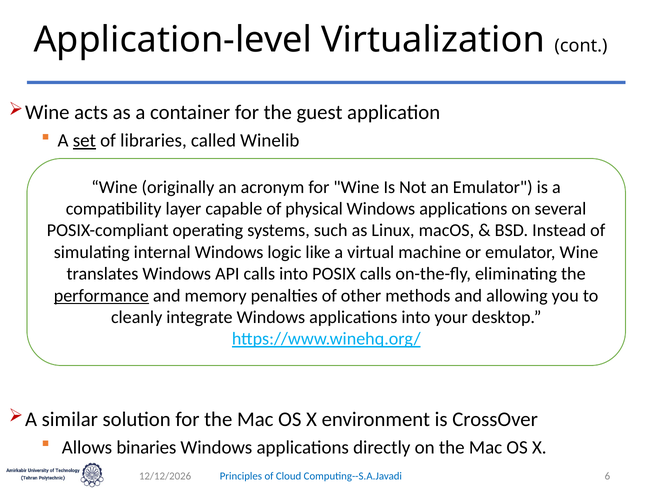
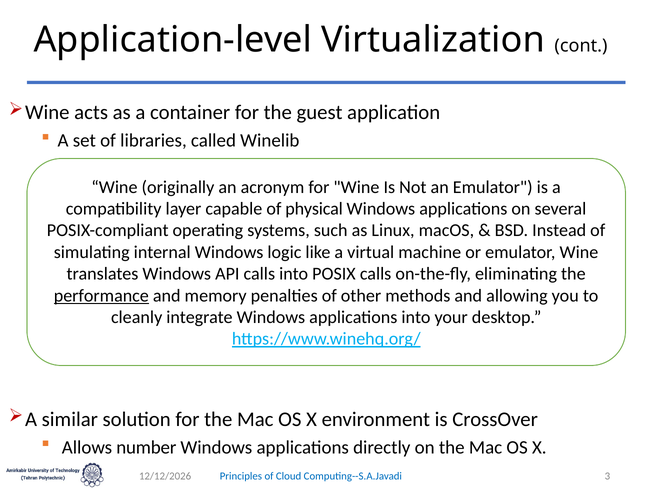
set underline: present -> none (84, 141)
binaries: binaries -> number (146, 447)
6: 6 -> 3 (607, 476)
